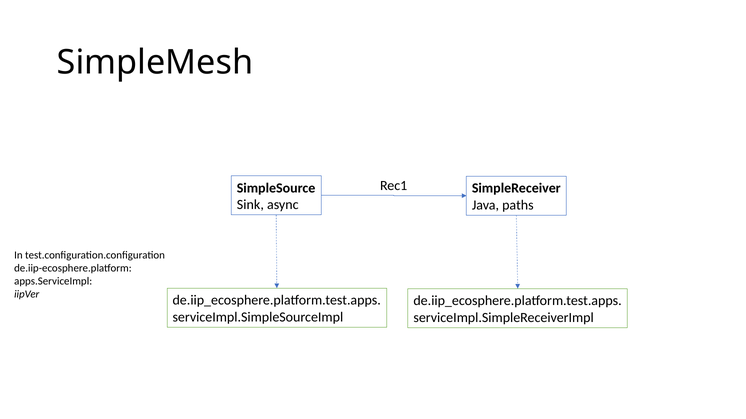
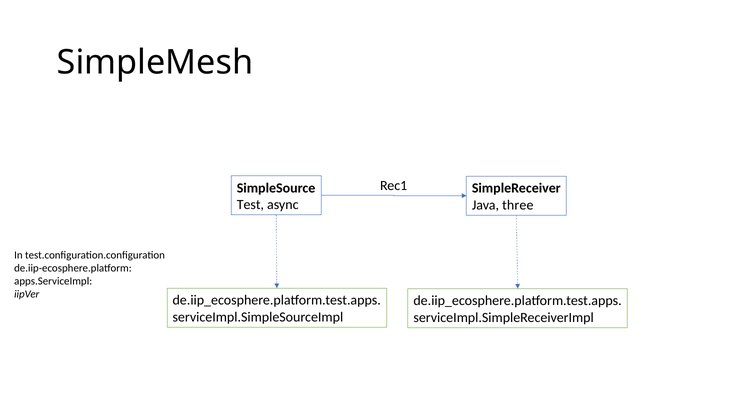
Sink: Sink -> Test (250, 205)
paths: paths -> three (518, 205)
